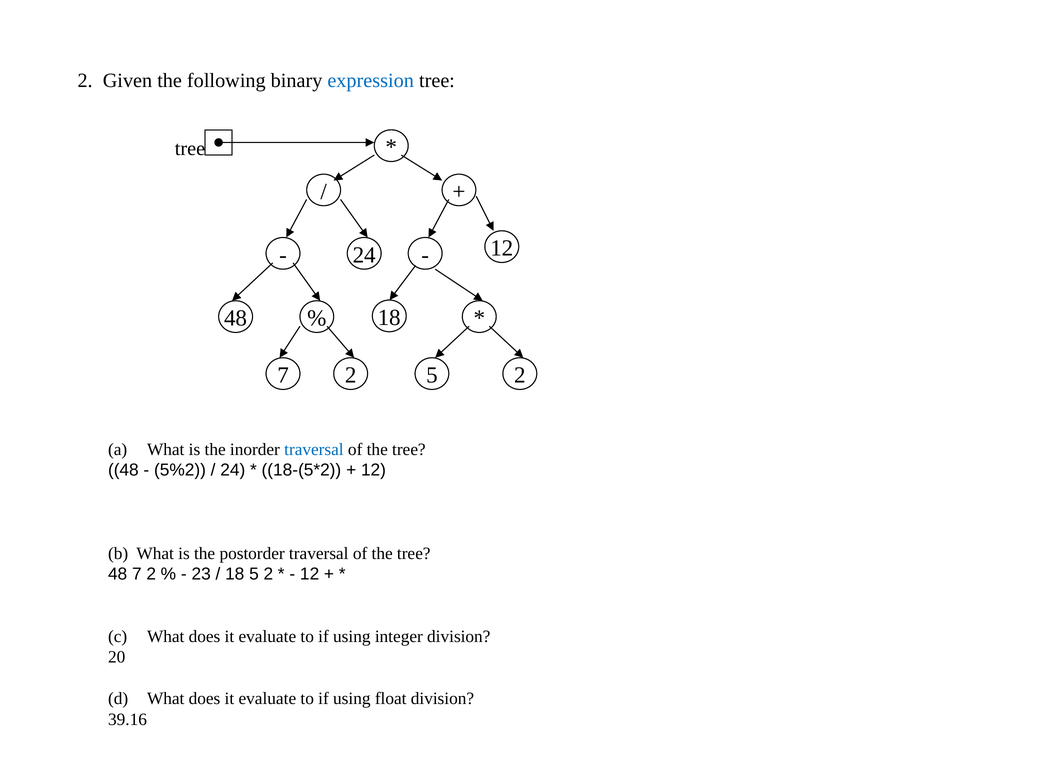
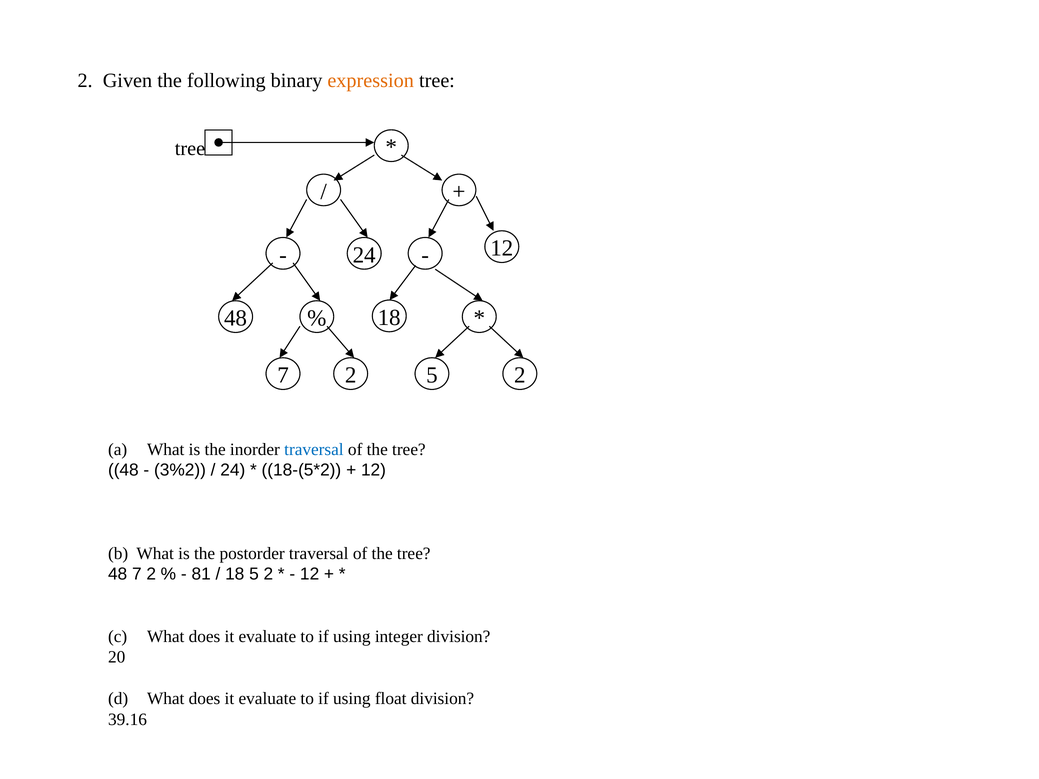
expression colour: blue -> orange (371, 81)
5%2: 5%2 -> 3%2 (180, 470)
23: 23 -> 81 (201, 574)
